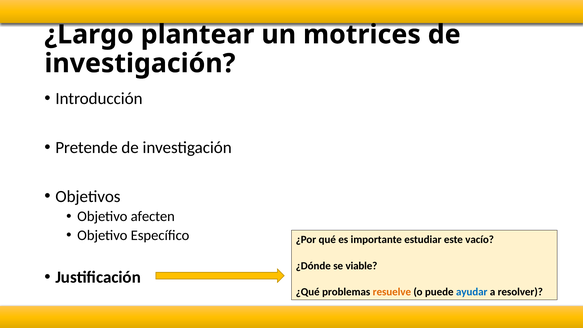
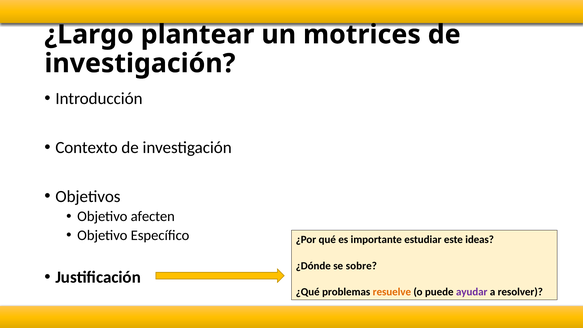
Pretende: Pretende -> Contexto (87, 147)
vacío: vacío -> ideas (480, 240)
viable: viable -> sobre (361, 266)
ayudar colour: blue -> purple (472, 292)
